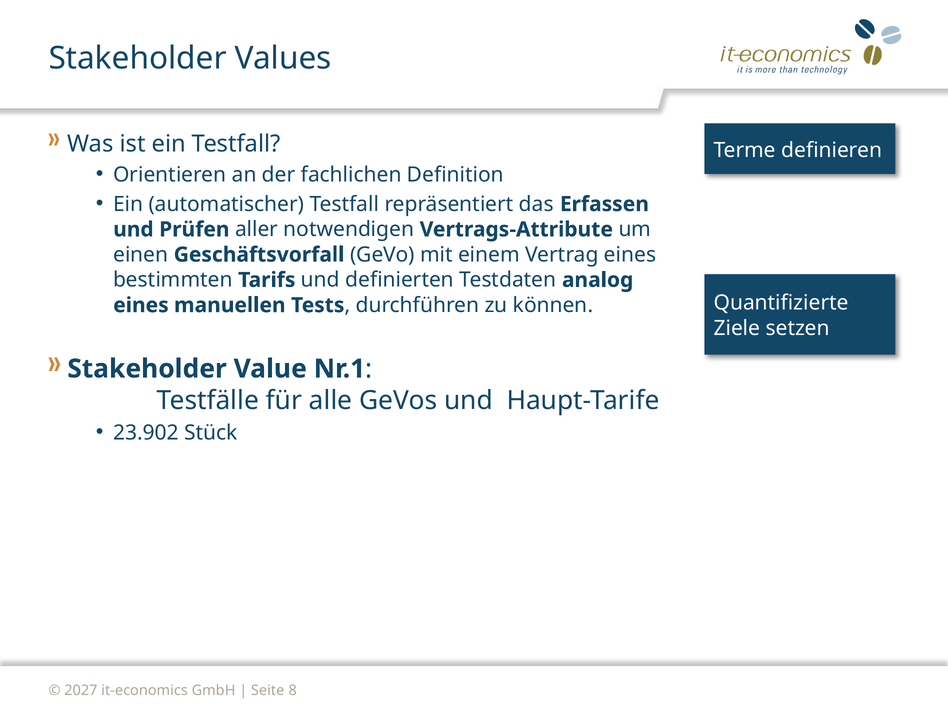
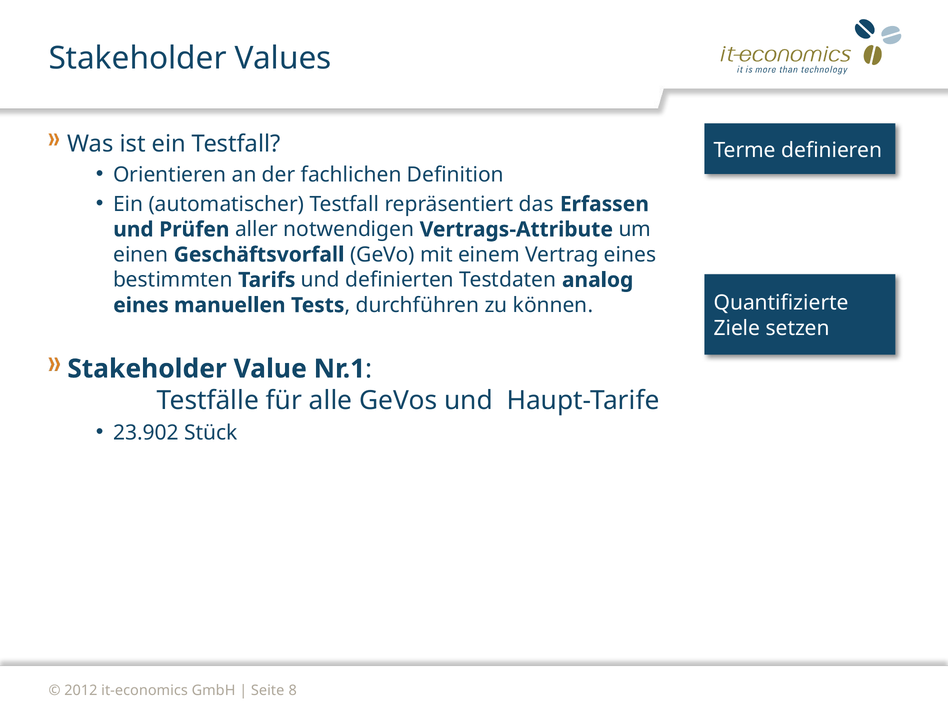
2027: 2027 -> 2012 (81, 690)
